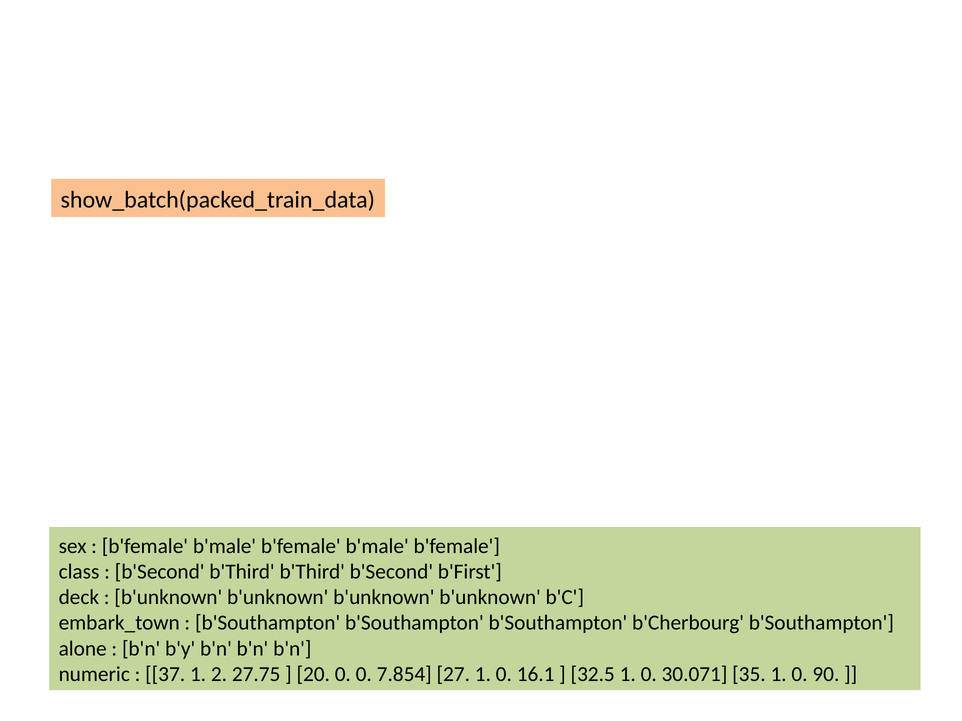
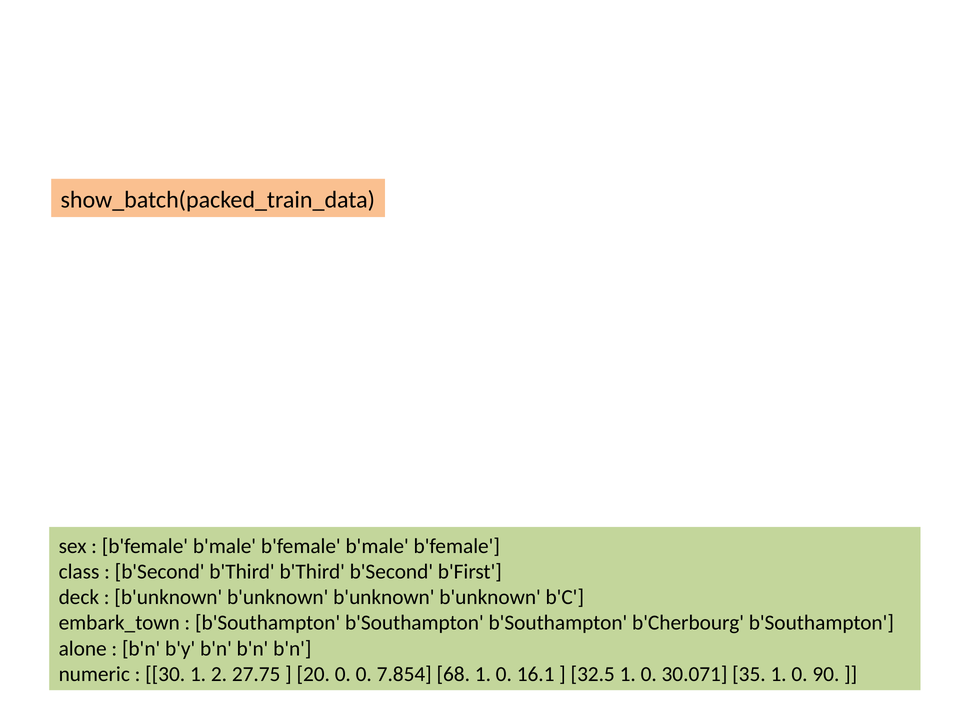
37: 37 -> 30 (165, 675)
27: 27 -> 68 (453, 675)
